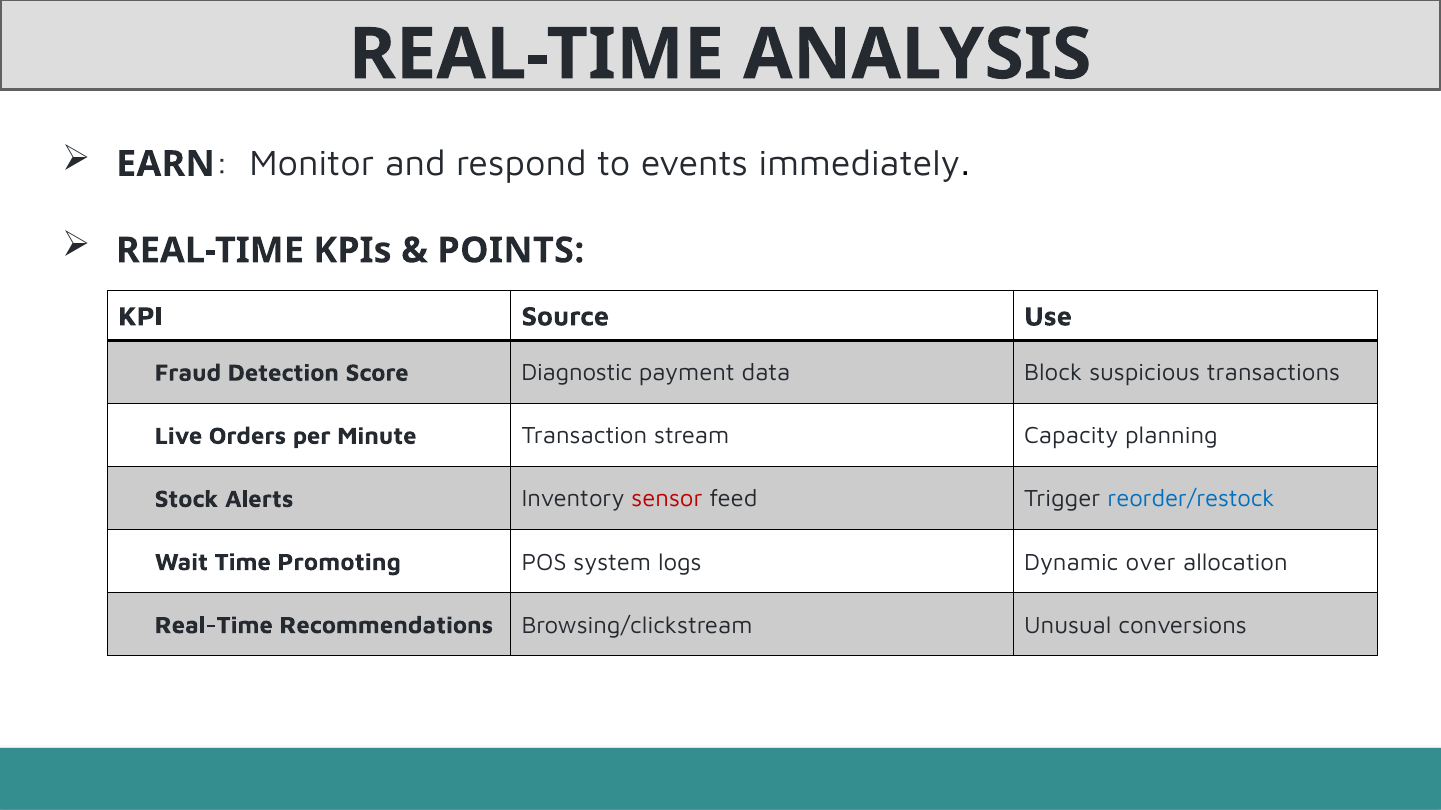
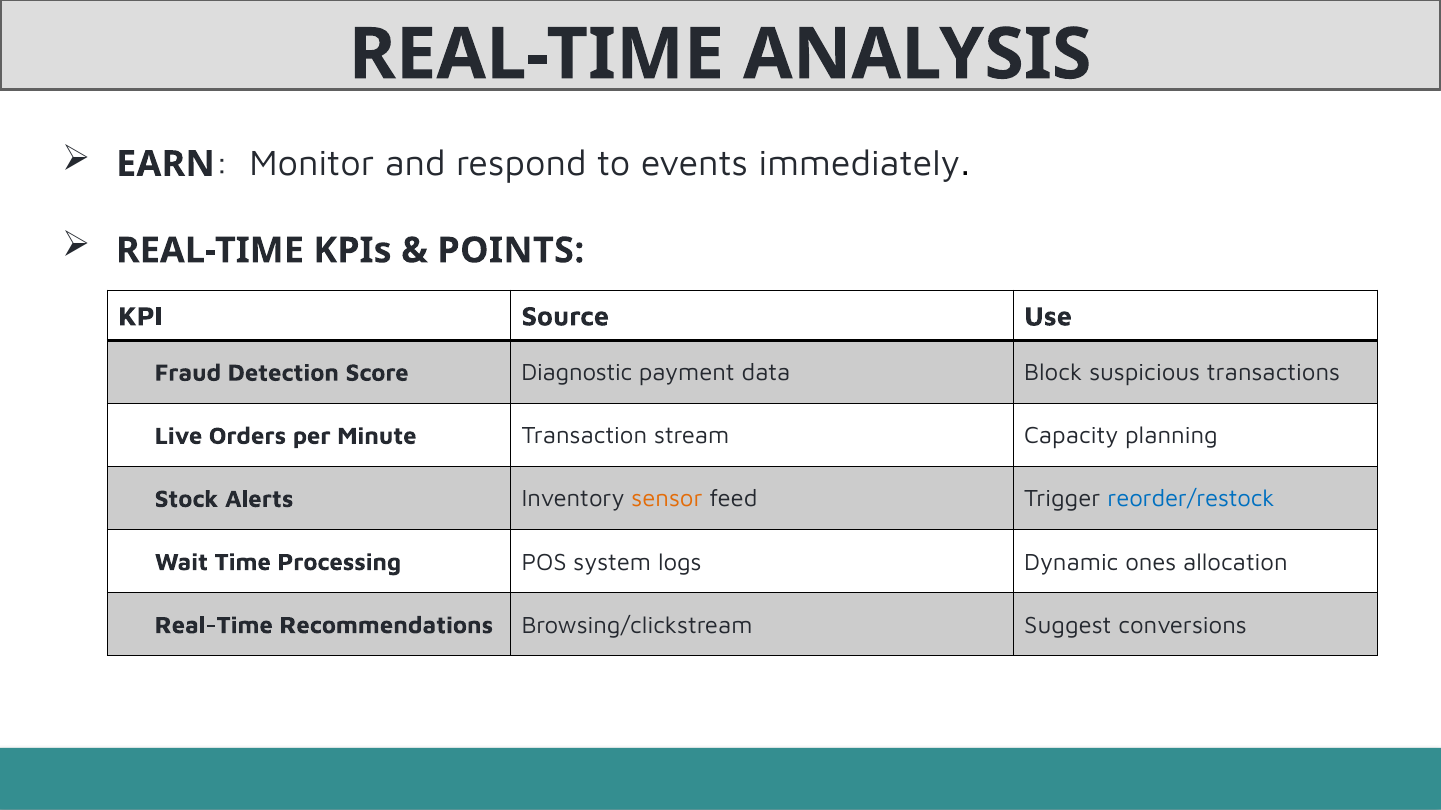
sensor colour: red -> orange (667, 499)
Promoting: Promoting -> Processing (339, 562)
over: over -> ones (1151, 562)
Unusual: Unusual -> Suggest (1068, 626)
